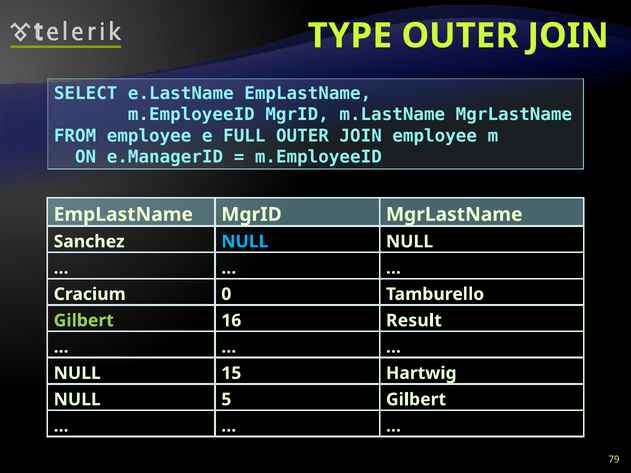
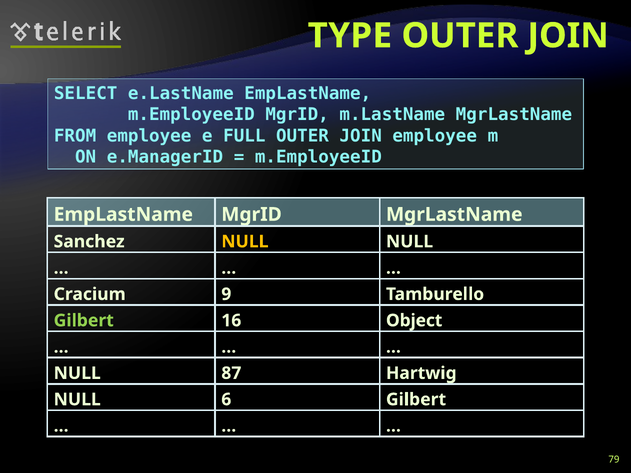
NULL colour: light blue -> yellow (245, 242)
0: 0 -> 9 (226, 294)
Result: Result -> Object (414, 321)
15: 15 -> 87 (231, 373)
5: 5 -> 6 (226, 400)
